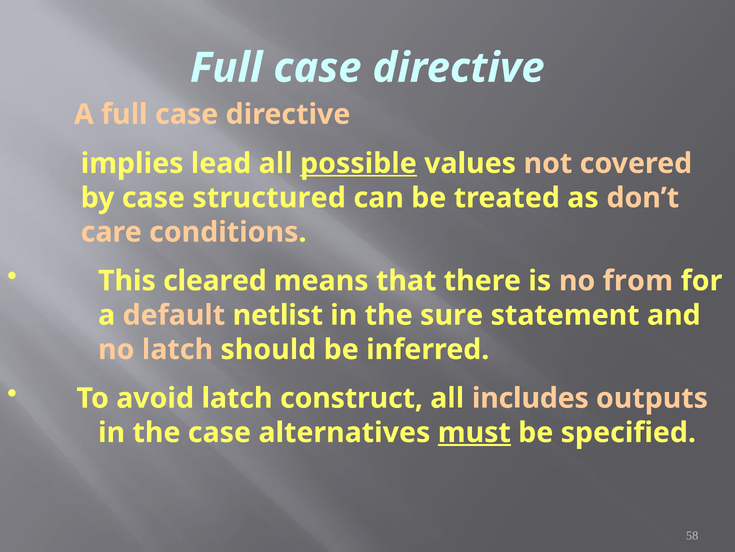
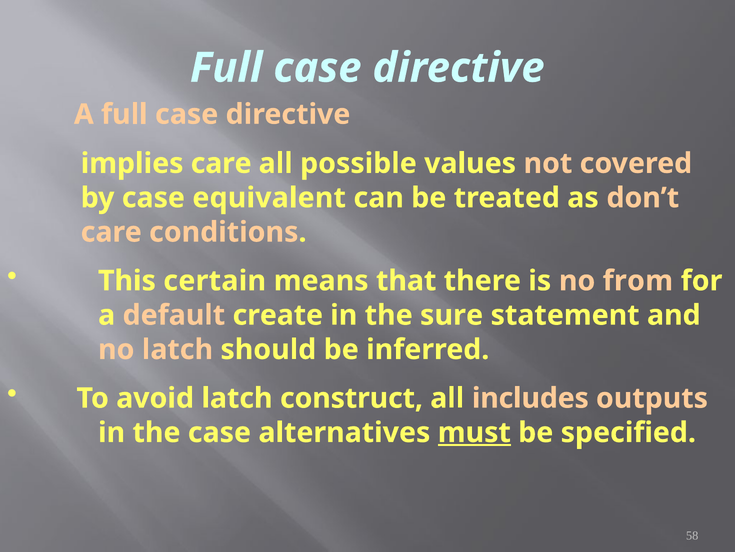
implies lead: lead -> care (221, 163)
possible underline: present -> none (358, 163)
structured: structured -> equivalent (269, 198)
cleared: cleared -> certain (215, 280)
netlist: netlist -> create (278, 315)
